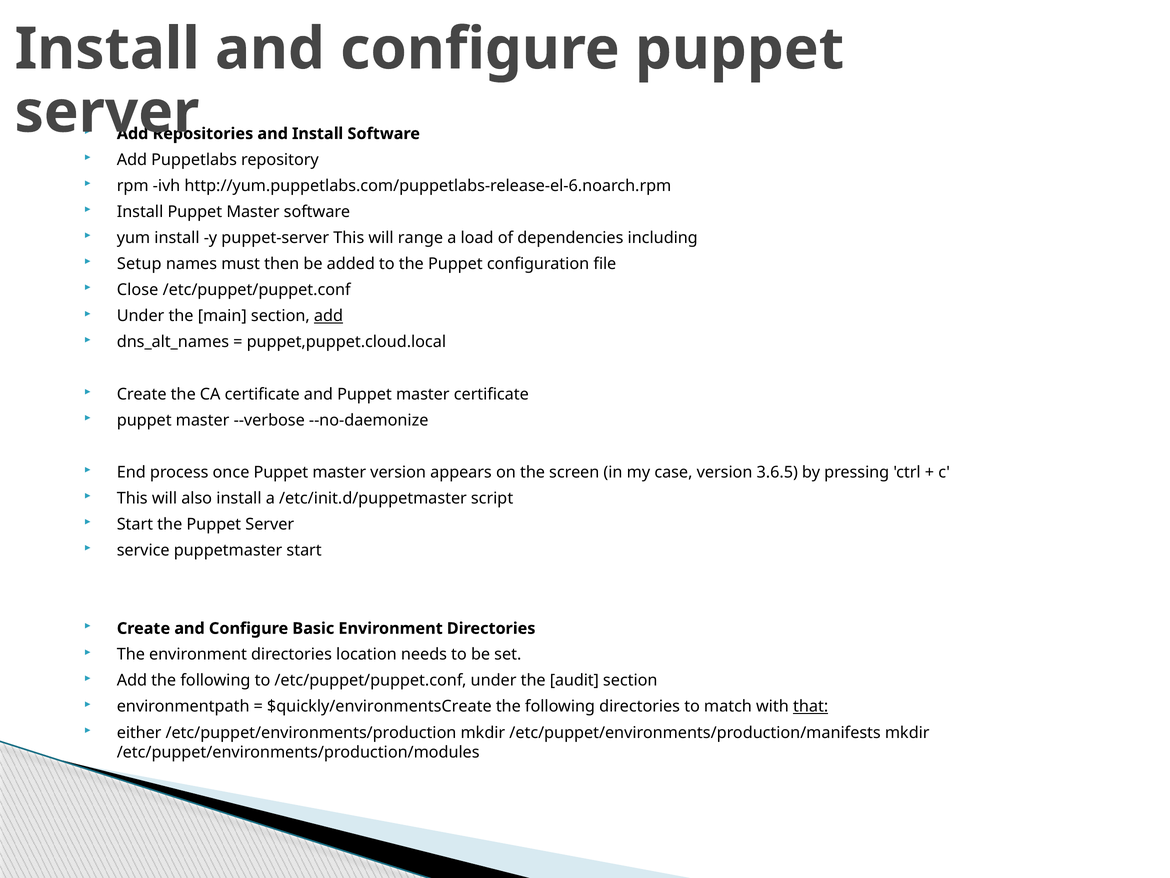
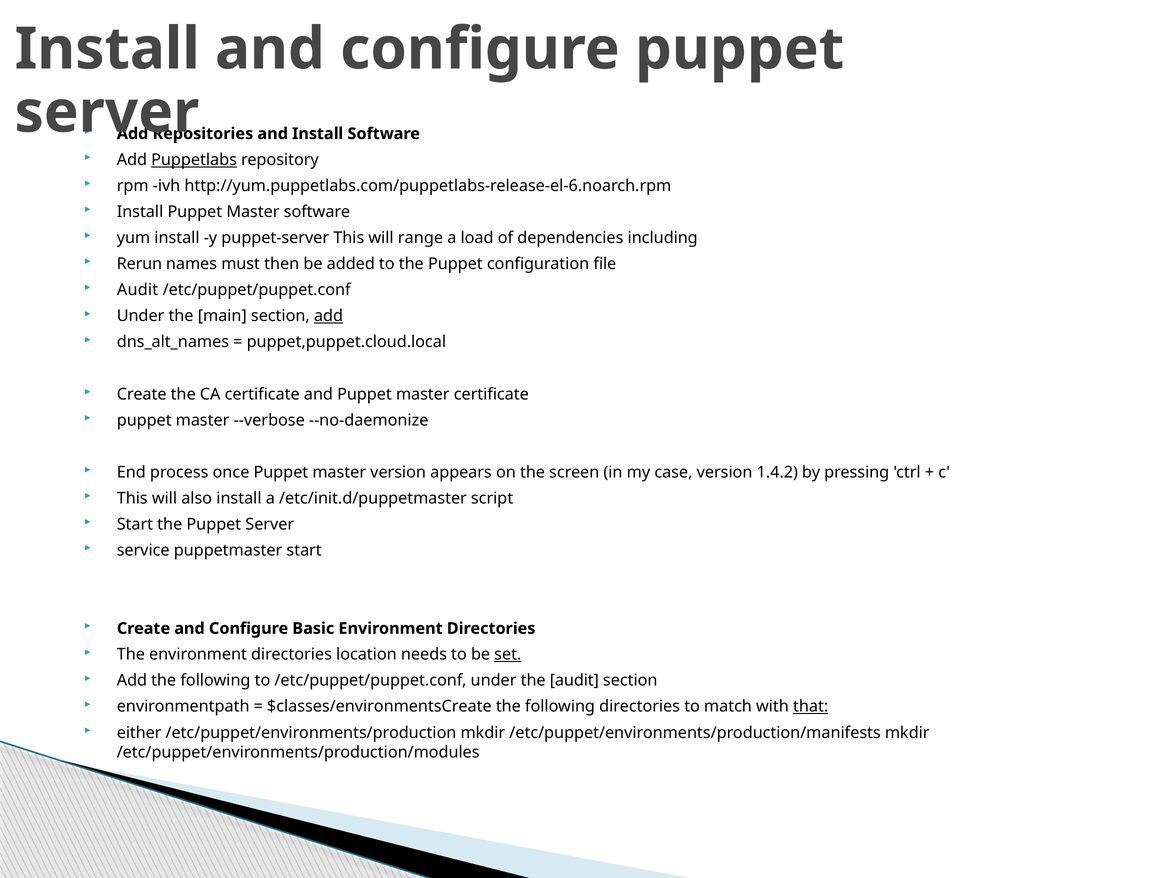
Puppetlabs underline: none -> present (194, 160)
Setup: Setup -> Rerun (139, 264)
Close: Close -> Audit (138, 290)
3.6.5: 3.6.5 -> 1.4.2 (777, 472)
set underline: none -> present (508, 654)
$quickly/environmentsCreate: $quickly/environmentsCreate -> $classes/environmentsCreate (379, 706)
